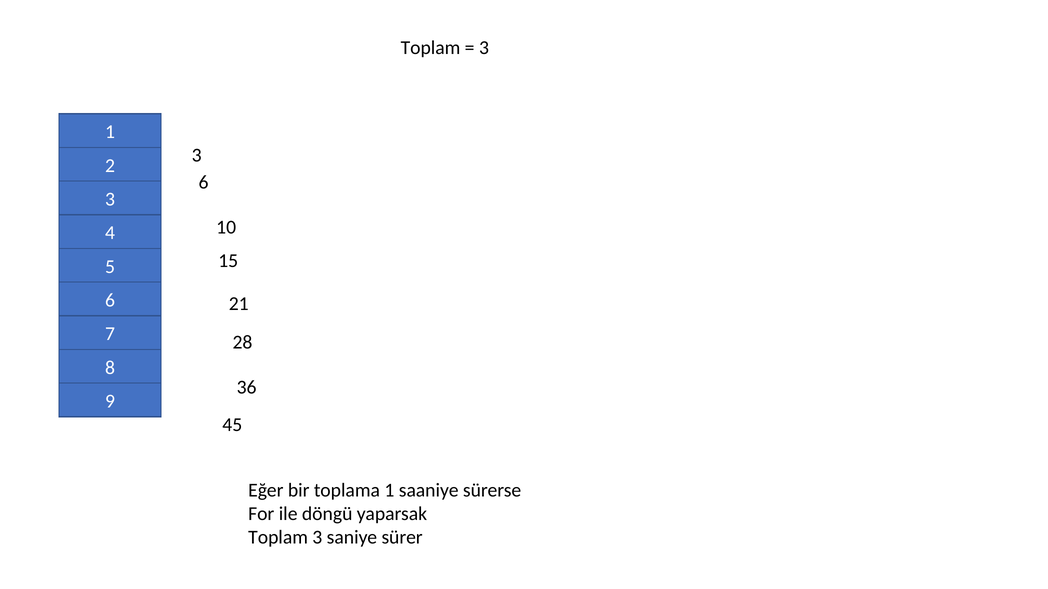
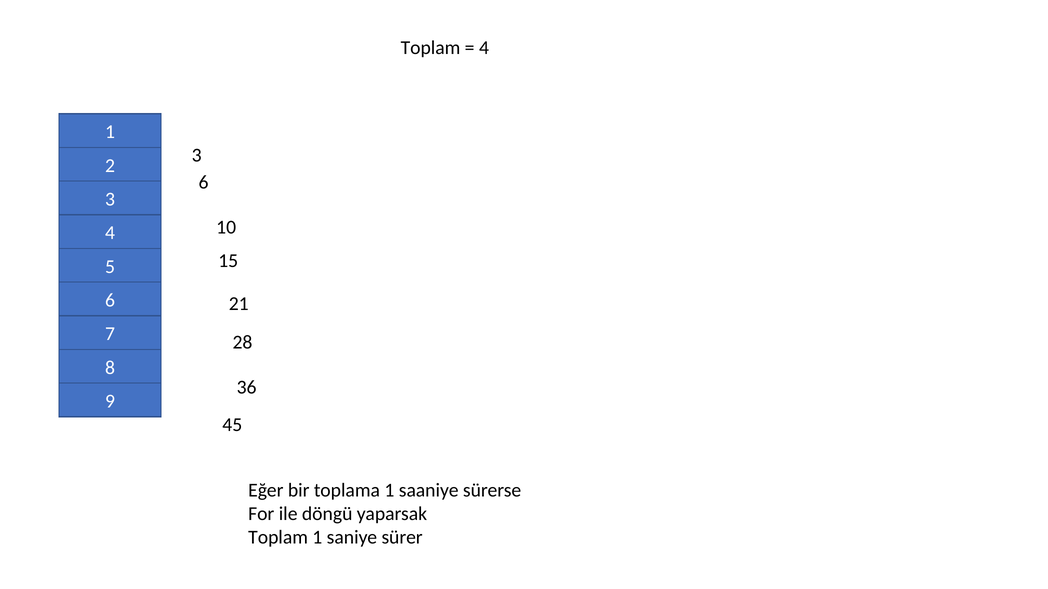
3: 3 -> 4 (484, 48)
Toplam 3: 3 -> 1 (317, 538)
